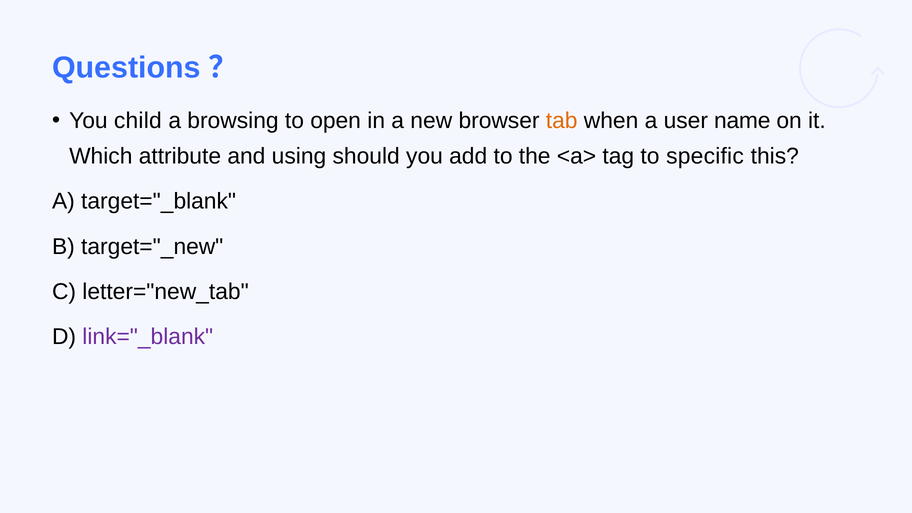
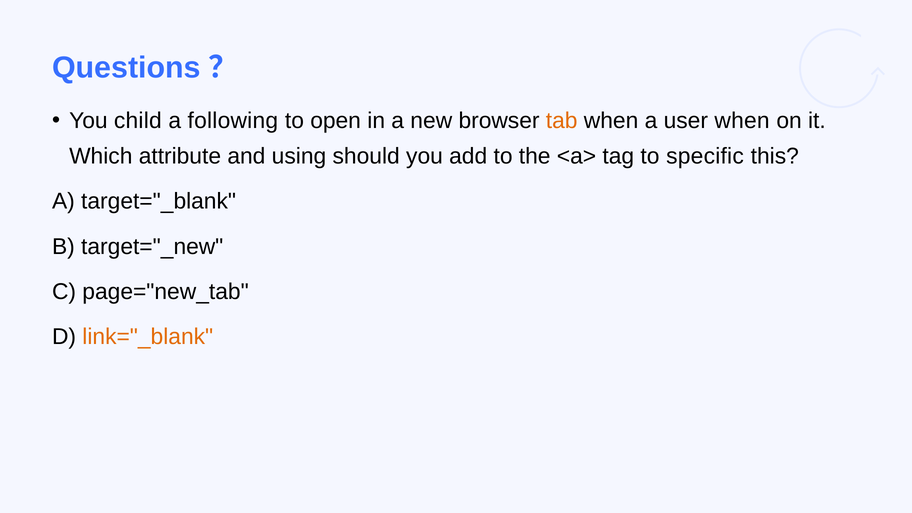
browsing: browsing -> following (233, 121)
user name: name -> when (742, 121)
letter="new_tab: letter="new_tab -> page="new_tab (166, 292)
link="_blank colour: purple -> orange (148, 337)
